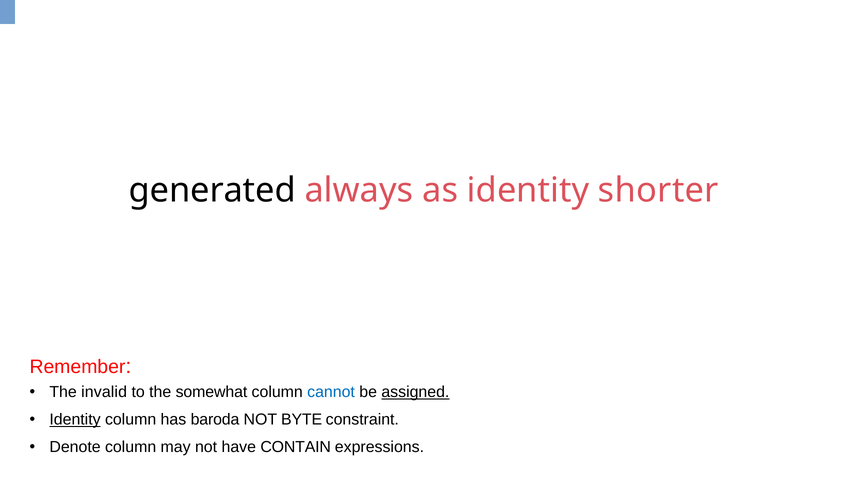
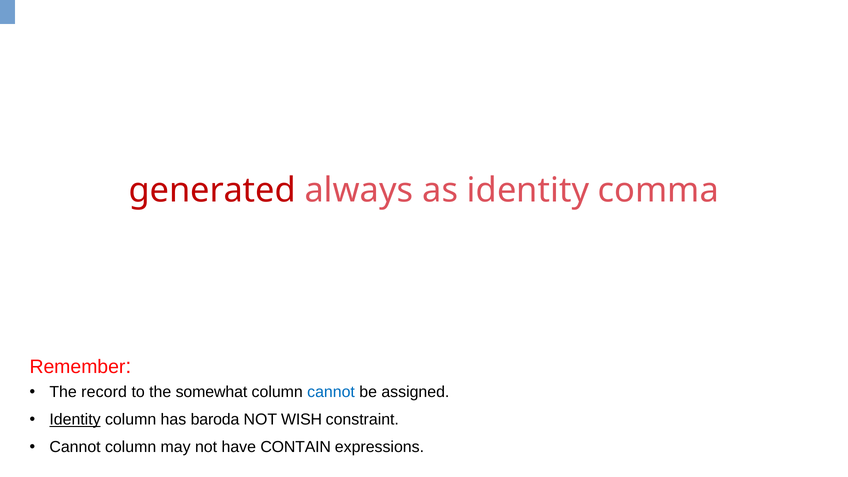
generated colour: black -> red (212, 190)
shorter: shorter -> comma (658, 190)
invalid: invalid -> record (104, 392)
assigned underline: present -> none (415, 392)
BYTE: BYTE -> WISH (302, 420)
Denote: Denote -> Cannot (75, 447)
